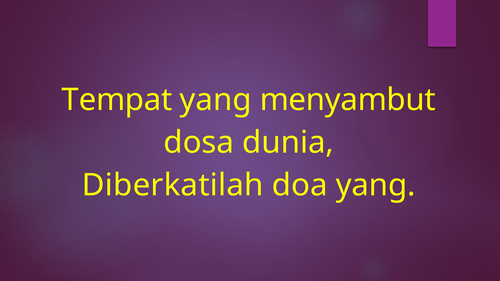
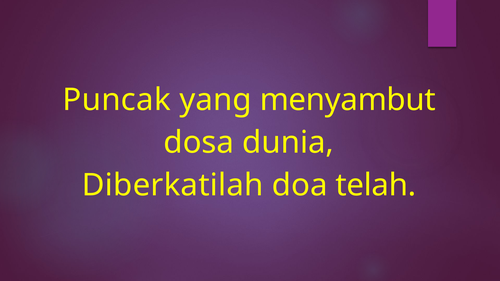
Tempat: Tempat -> Puncak (117, 100)
doa yang: yang -> telah (376, 185)
